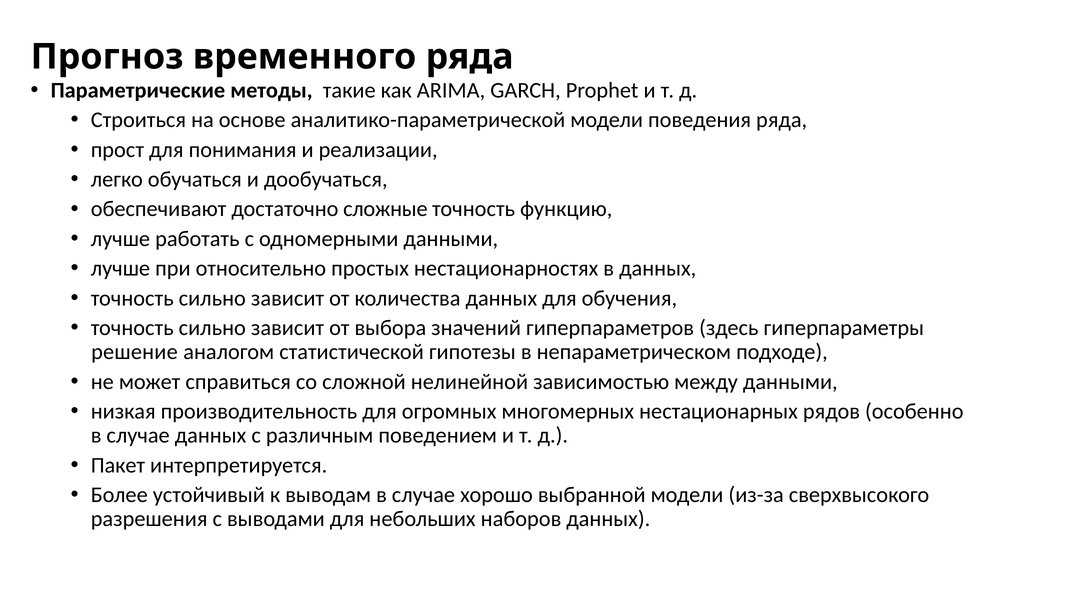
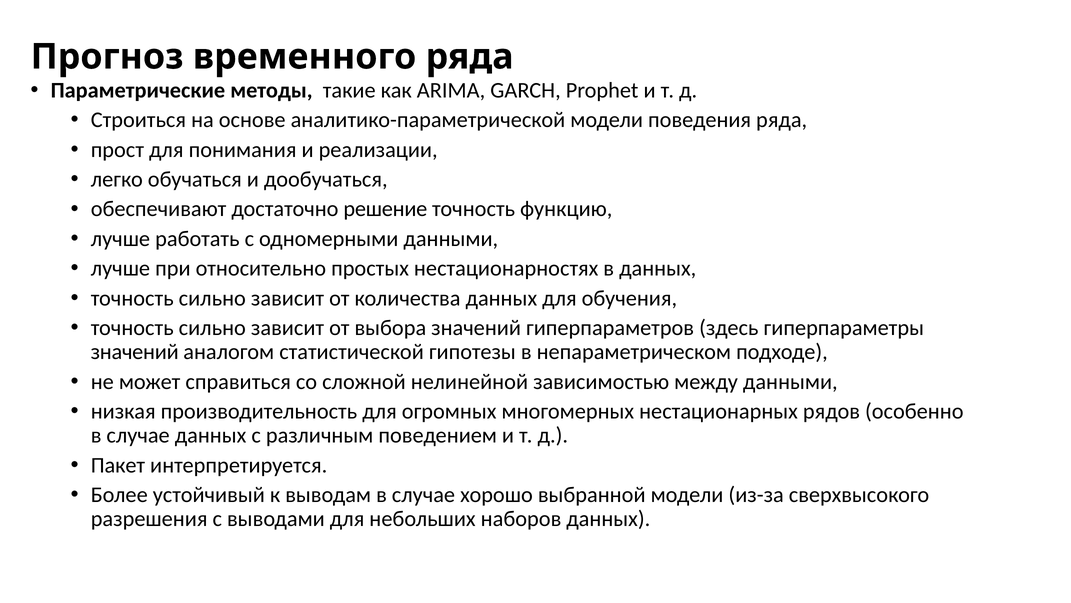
сложные: сложные -> решение (385, 209)
решение: решение -> значений (135, 352)
